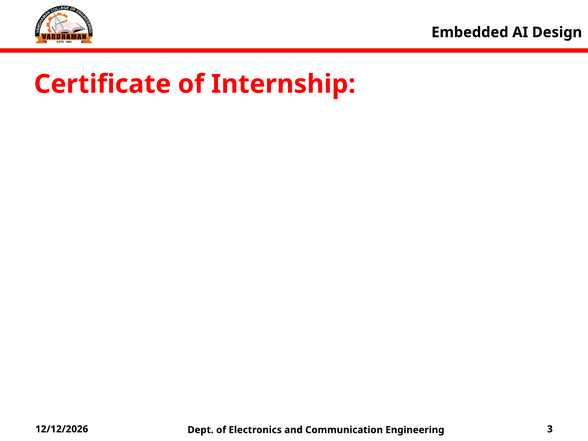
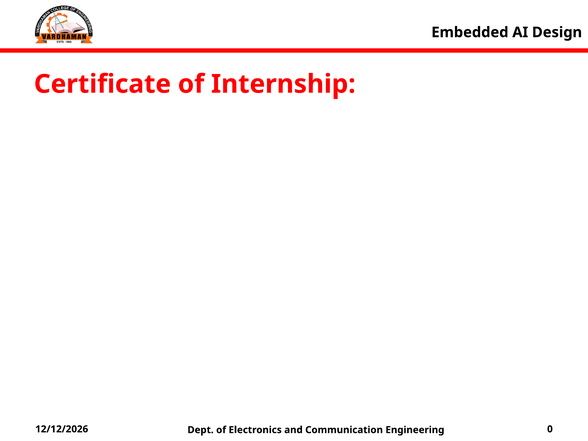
3: 3 -> 0 (550, 429)
